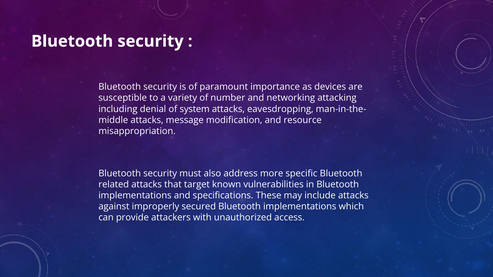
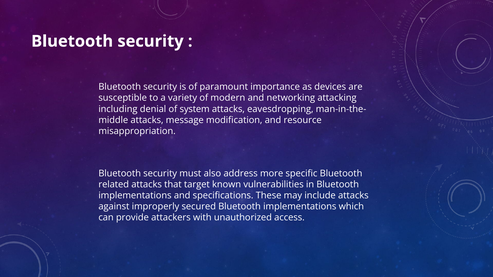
number: number -> modern (228, 98)
